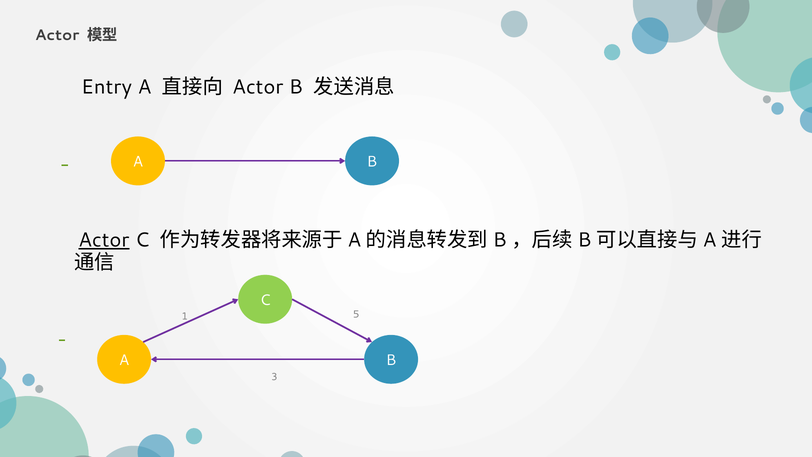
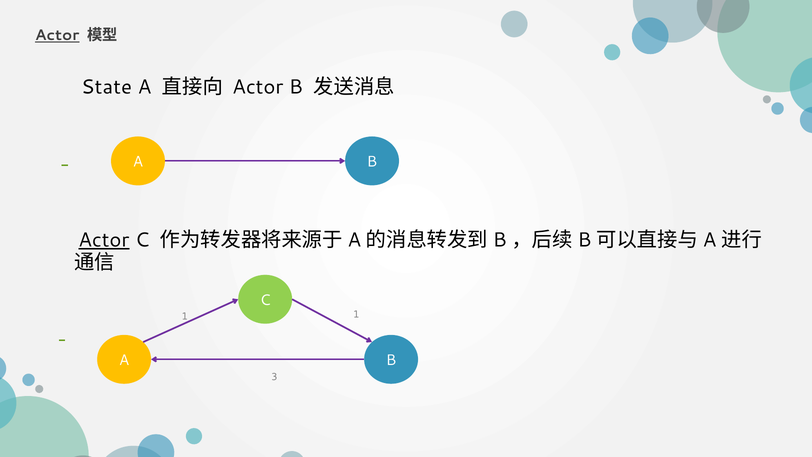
Actor underline: none -> present (57, 35)
Entry: Entry -> State (107, 87)
1 5: 5 -> 1 (356, 314)
